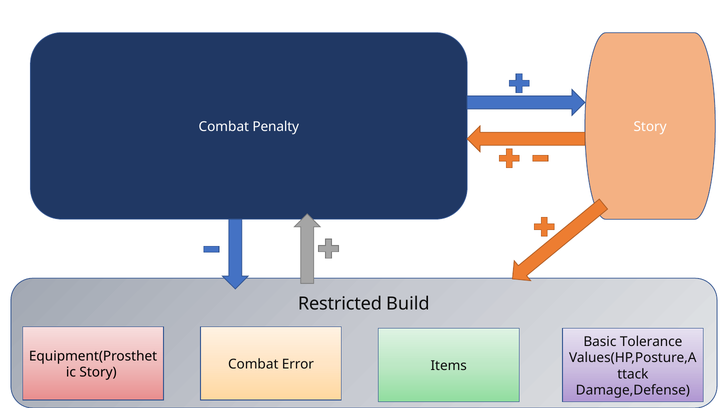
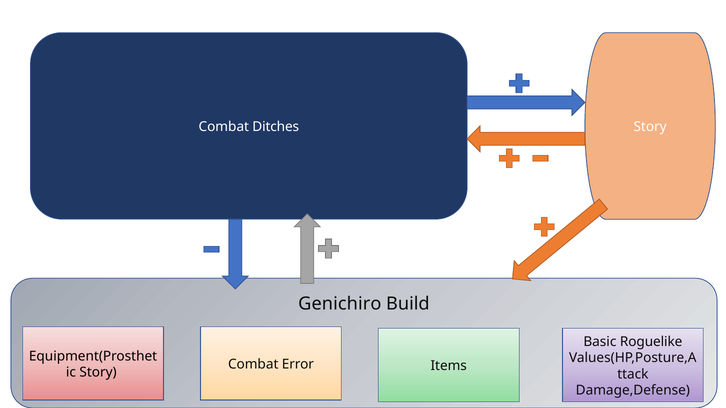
Penalty: Penalty -> Ditches (276, 127)
Restricted: Restricted -> Genichiro (340, 304)
Tolerance: Tolerance -> Roguelike (651, 342)
